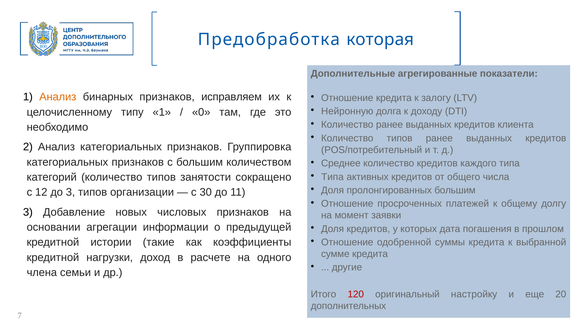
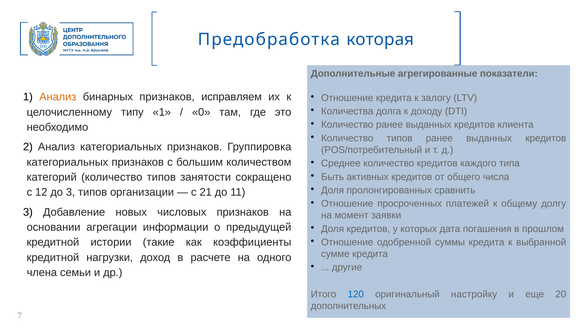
Нейронную: Нейронную -> Количества (347, 111)
Типа: Типа -> Быть (333, 177)
30: 30 -> 21 (206, 192)
пролонгированных большим: большим -> сравнить (455, 190)
120 colour: red -> blue (356, 294)
